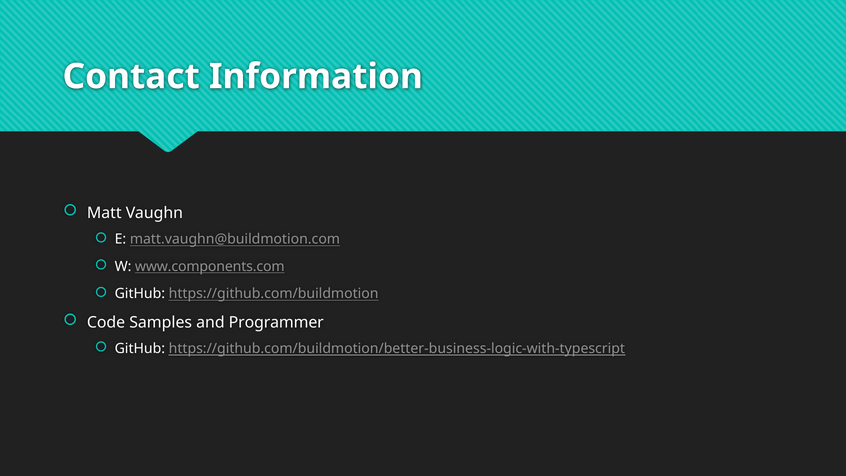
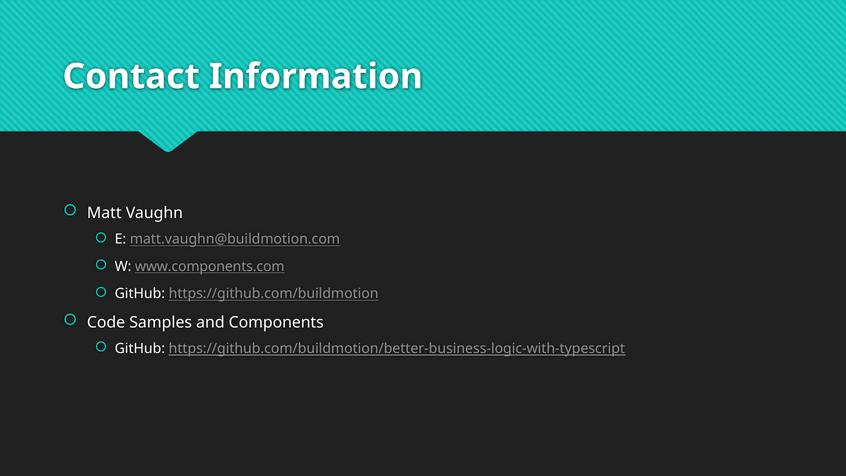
Programmer: Programmer -> Components (276, 322)
